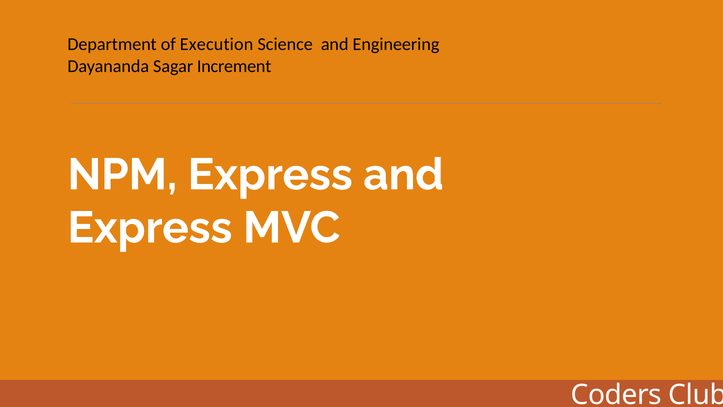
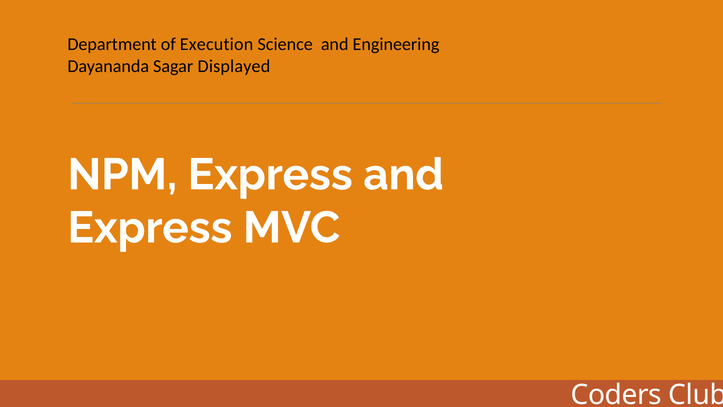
Increment: Increment -> Displayed (234, 66)
